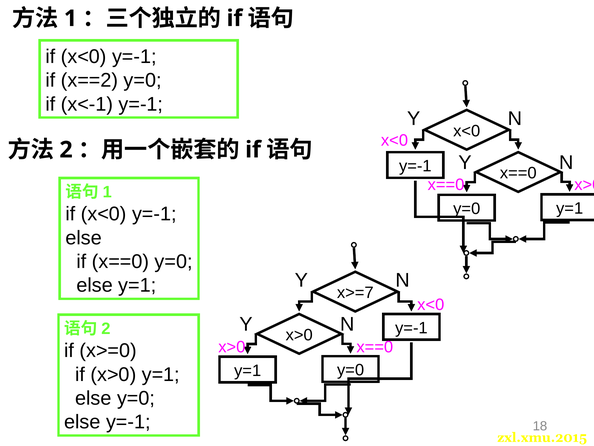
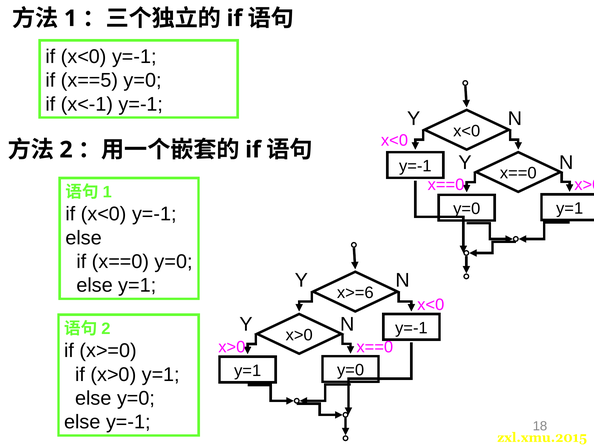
x==2: x==2 -> x==5 (89, 80)
x>=7: x>=7 -> x>=6 (355, 292)
